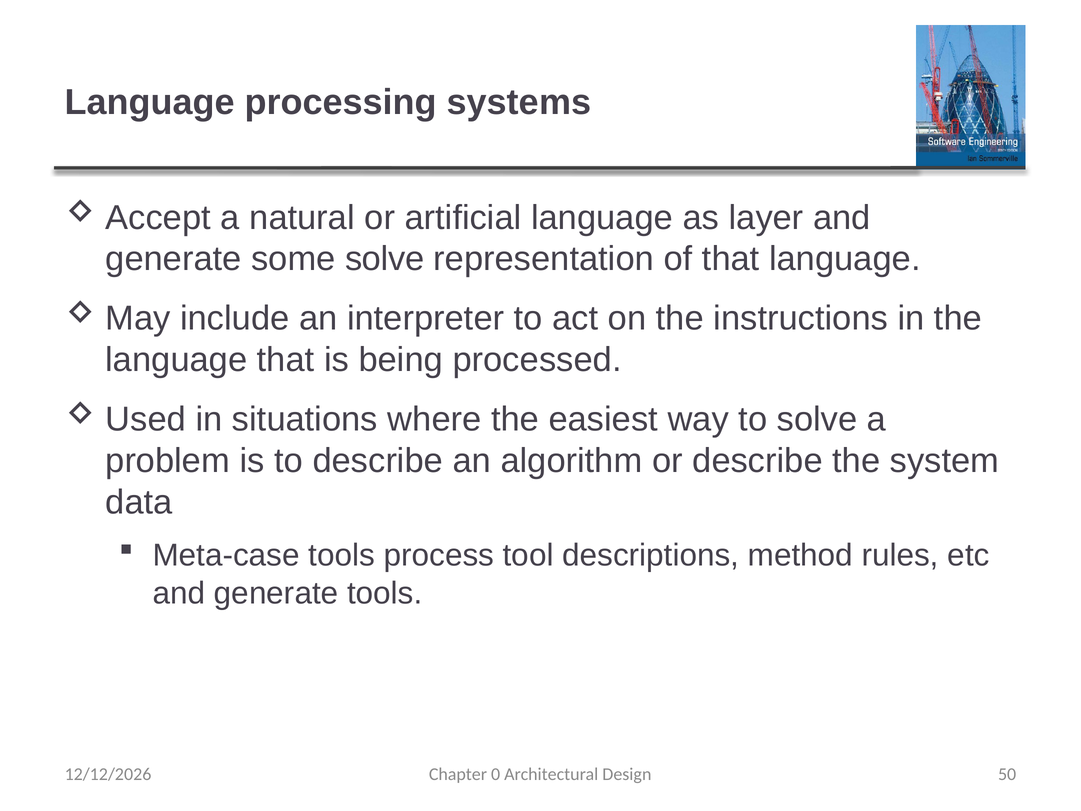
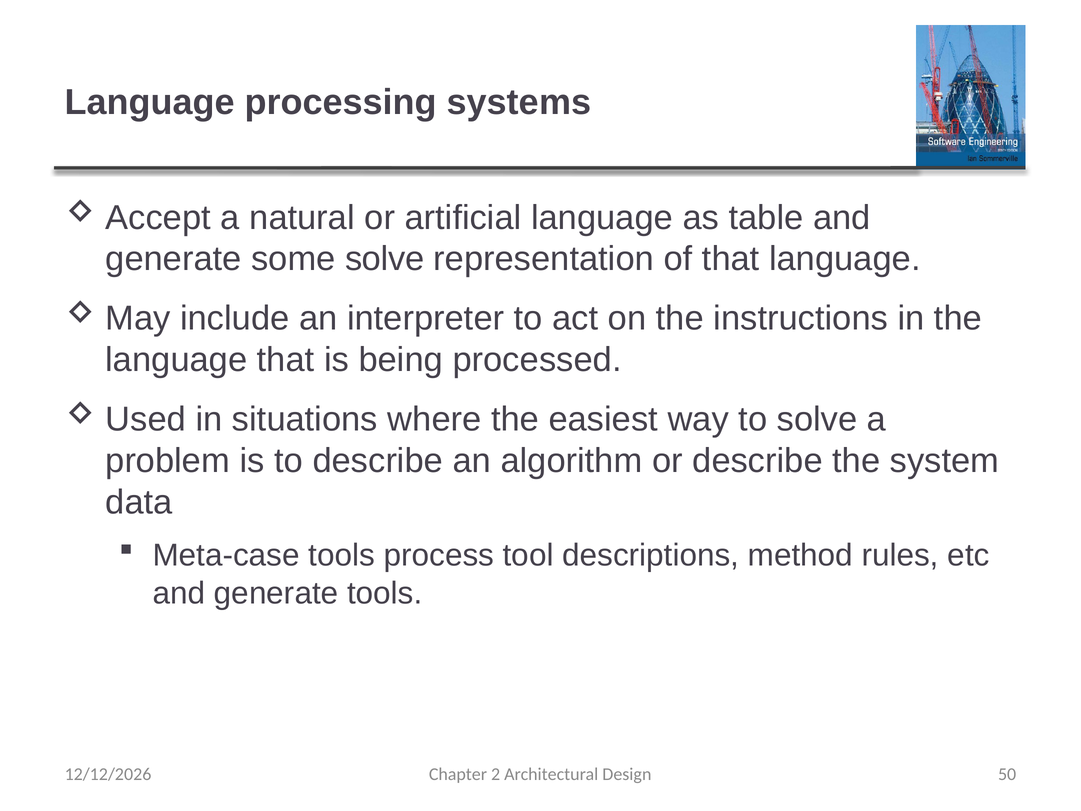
layer: layer -> table (766, 218)
0: 0 -> 2 (496, 774)
